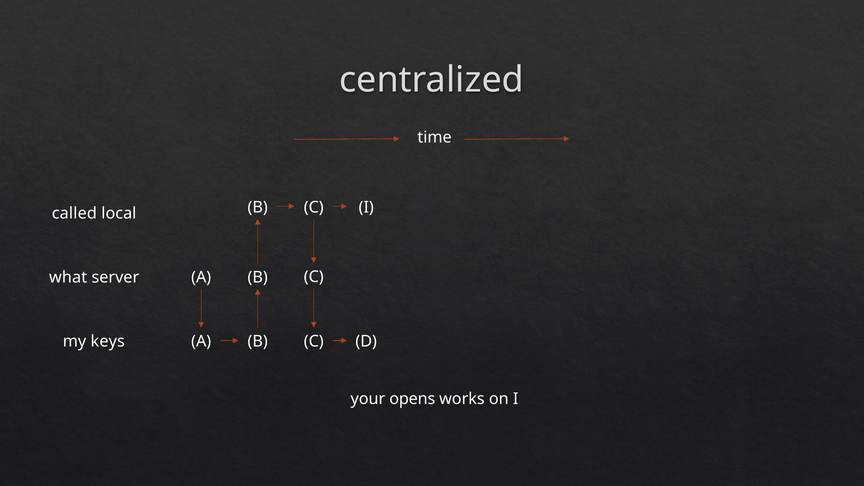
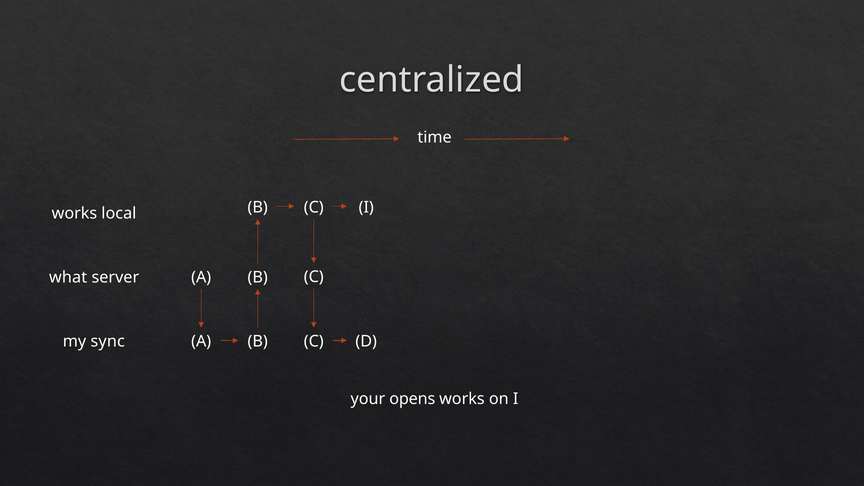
called: called -> works (74, 213)
keys: keys -> sync (108, 342)
